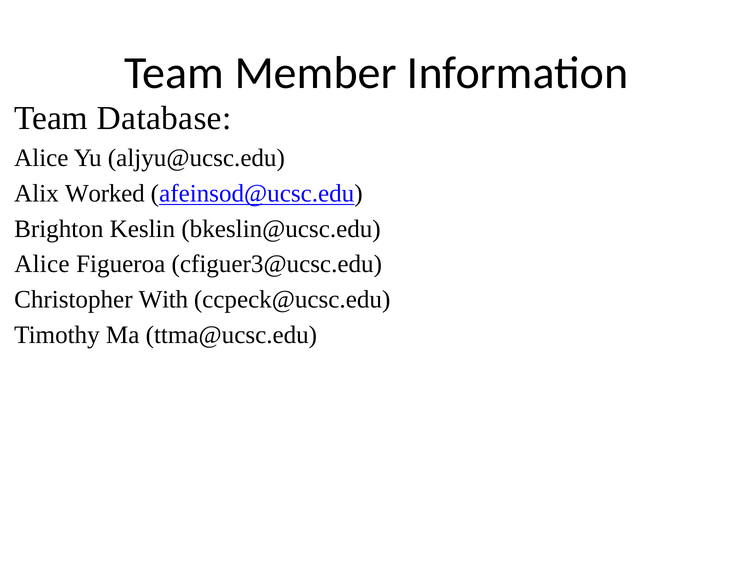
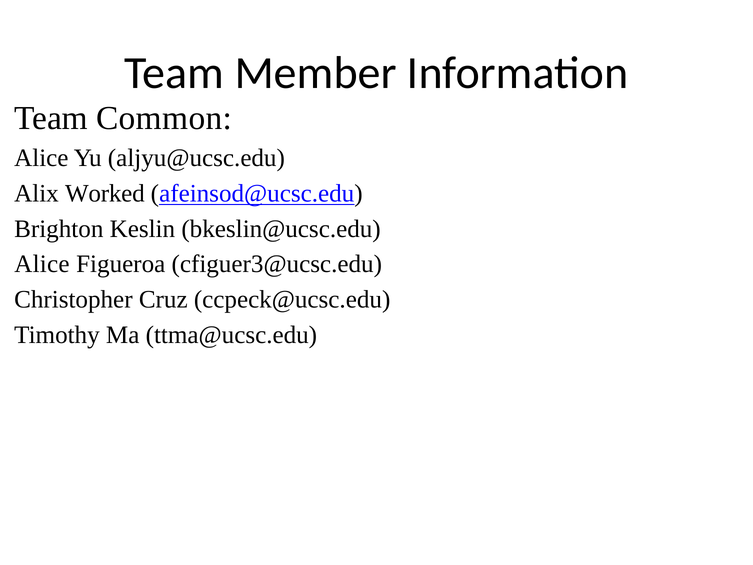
Database: Database -> Common (164, 118)
With: With -> Cruz (163, 299)
